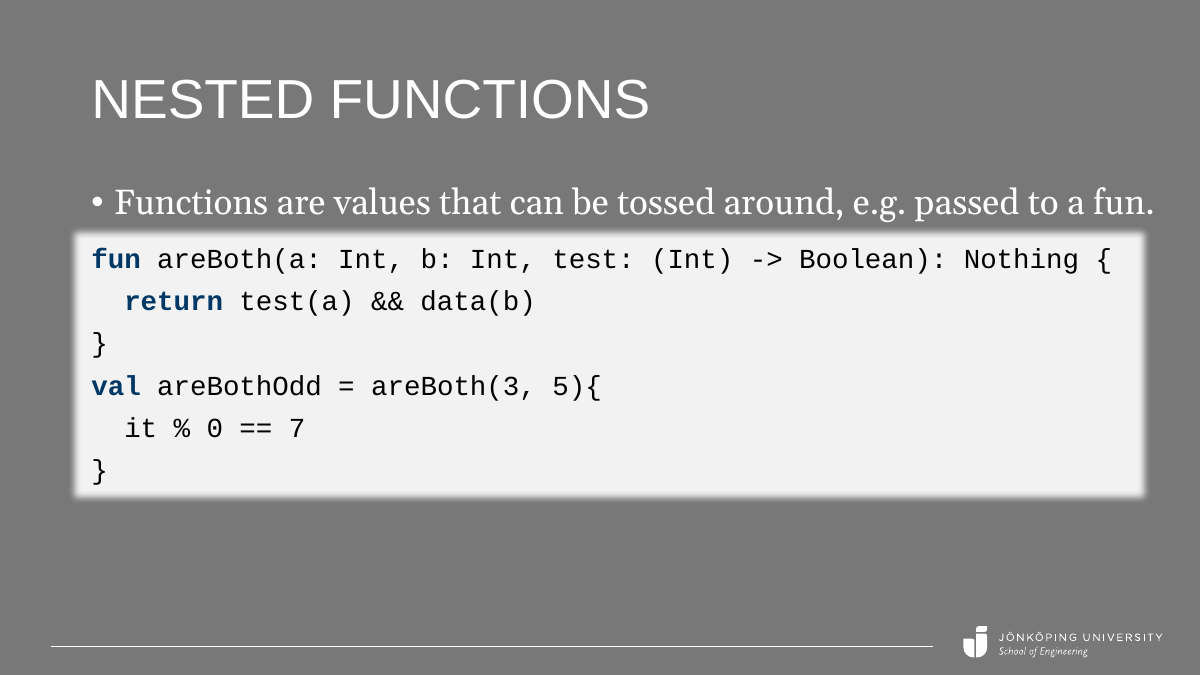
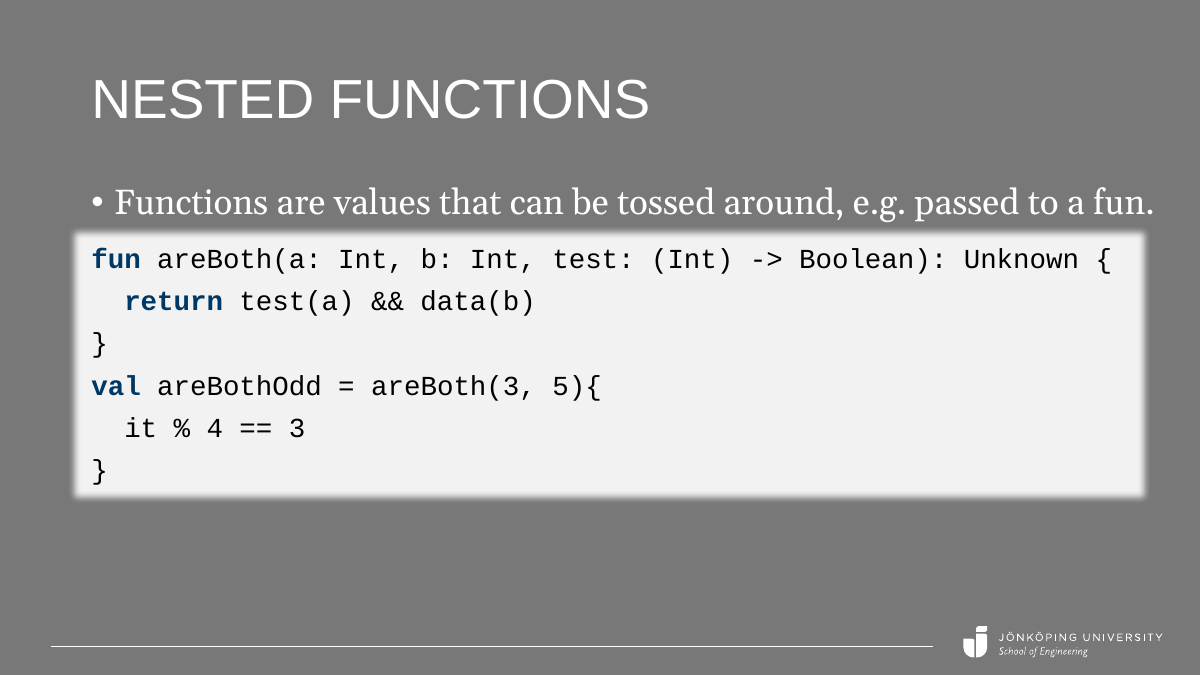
Nothing: Nothing -> Unknown (1021, 259)
0: 0 -> 4 (215, 428)
7: 7 -> 3 (297, 428)
